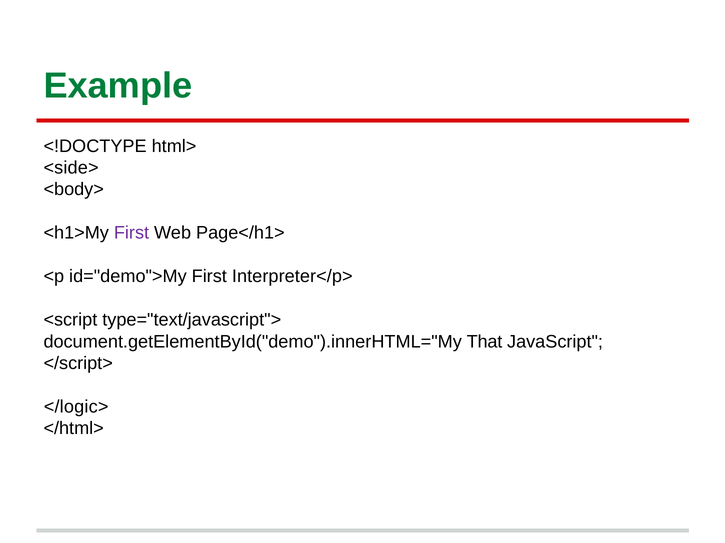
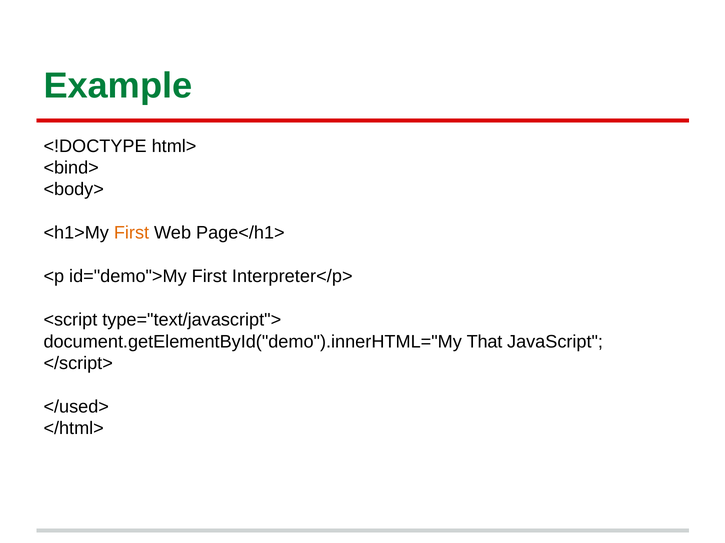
<side>: <side> -> <bind> (71, 168)
First colour: purple -> orange (131, 233)
</logic>: </logic> -> </used> (76, 407)
